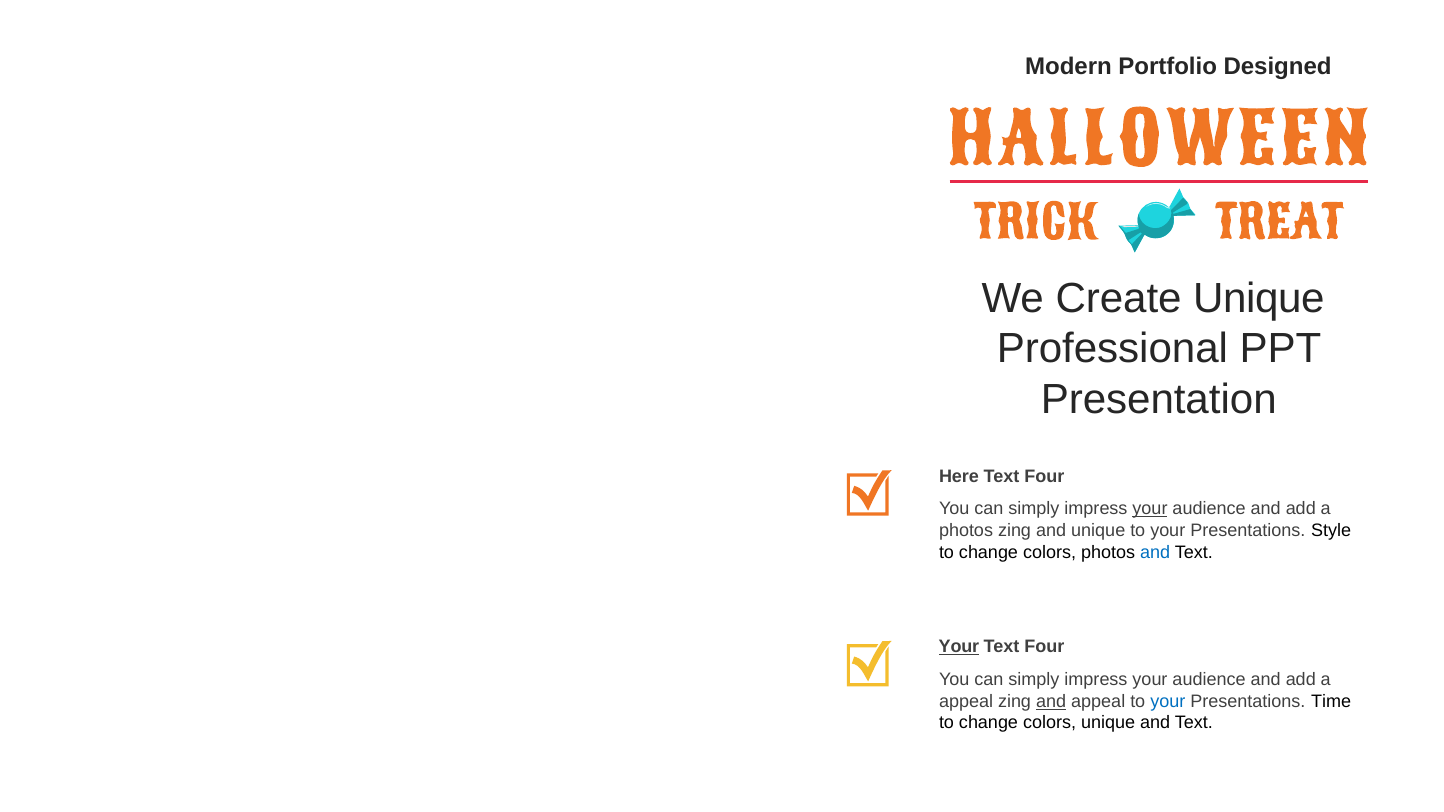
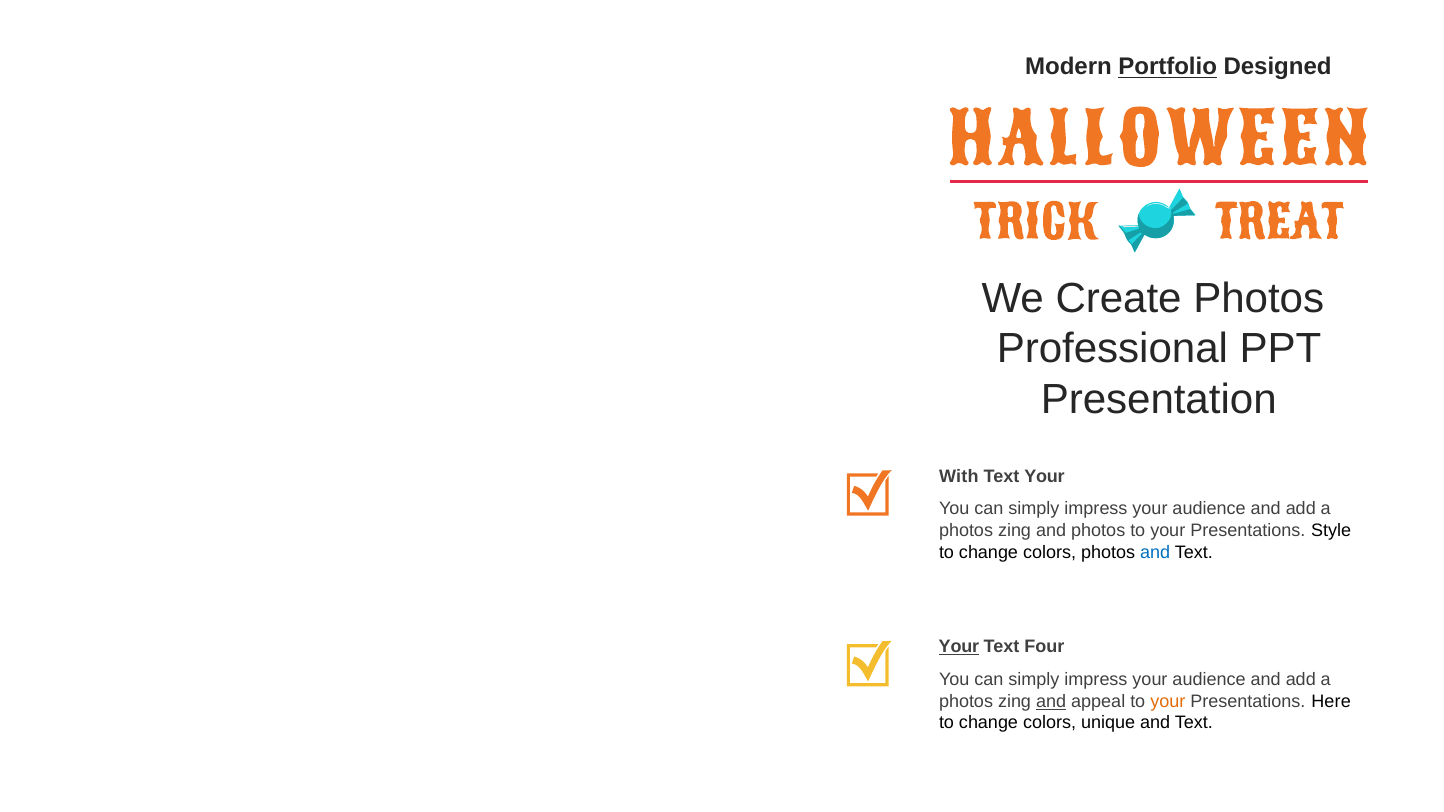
Portfolio underline: none -> present (1168, 67)
Create Unique: Unique -> Photos (1259, 299)
Here: Here -> With (959, 476)
Four: Four -> Your (1045, 476)
your underline: present -> none (1150, 509)
and unique: unique -> photos (1098, 531)
appeal: appeal -> photos (966, 702)
your colour: blue -> orange (1168, 702)
Time: Time -> Here (1331, 702)
